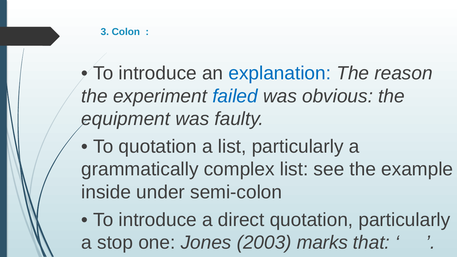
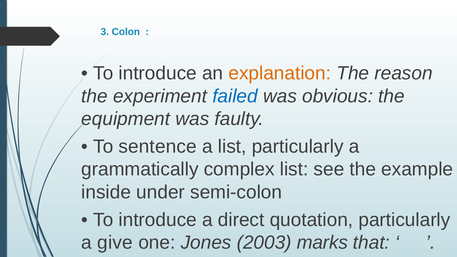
explanation colour: blue -> orange (280, 73)
To quotation: quotation -> sentence (158, 147)
stop: stop -> give (115, 243)
